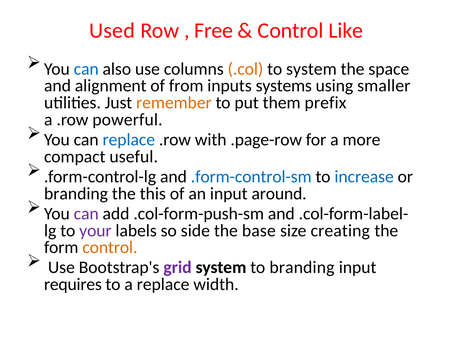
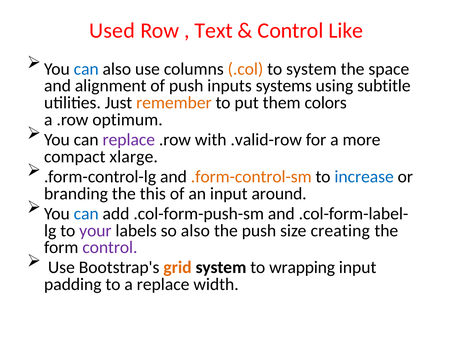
Free: Free -> Text (214, 31)
of from: from -> push (186, 86)
smaller: smaller -> subtitle (384, 86)
prefix: prefix -> colors (326, 103)
powerful: powerful -> optimum (128, 120)
replace colour: blue -> purple (129, 140)
.page-row: .page-row -> .valid-row (266, 140)
useful: useful -> xlarge (134, 157)
.form-control-sm colour: blue -> orange (251, 177)
can colour: purple -> blue (86, 214)
so side: side -> also (195, 231)
the base: base -> push (259, 231)
control colour: orange -> purple (110, 247)
grid colour: purple -> orange (178, 268)
to branding: branding -> wrapping (302, 268)
requires: requires -> padding (73, 284)
